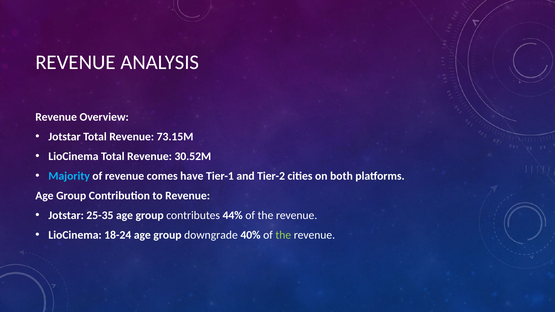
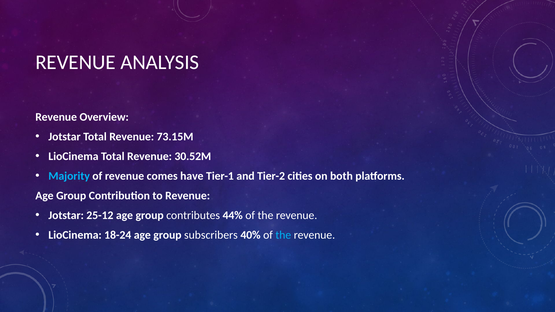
25-35: 25-35 -> 25-12 (100, 215)
downgrade: downgrade -> subscribers (211, 235)
the colour: light green -> light blue (283, 235)
